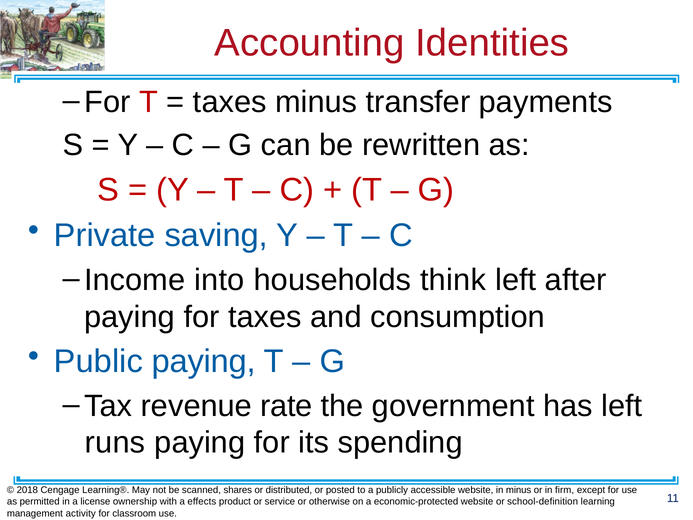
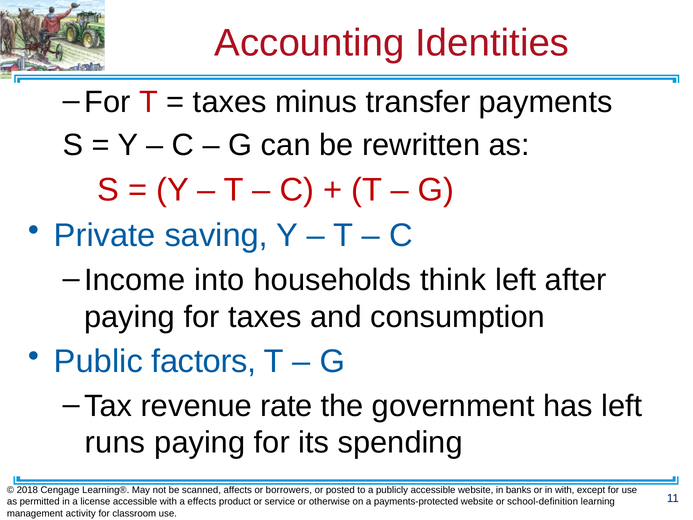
Public paying: paying -> factors (204, 361)
shares: shares -> affects (238, 490)
distributed: distributed -> borrowers (289, 490)
in minus: minus -> banks (519, 490)
in firm: firm -> with (565, 490)
license ownership: ownership -> accessible (135, 502)
economic-protected: economic-protected -> payments-protected (416, 502)
